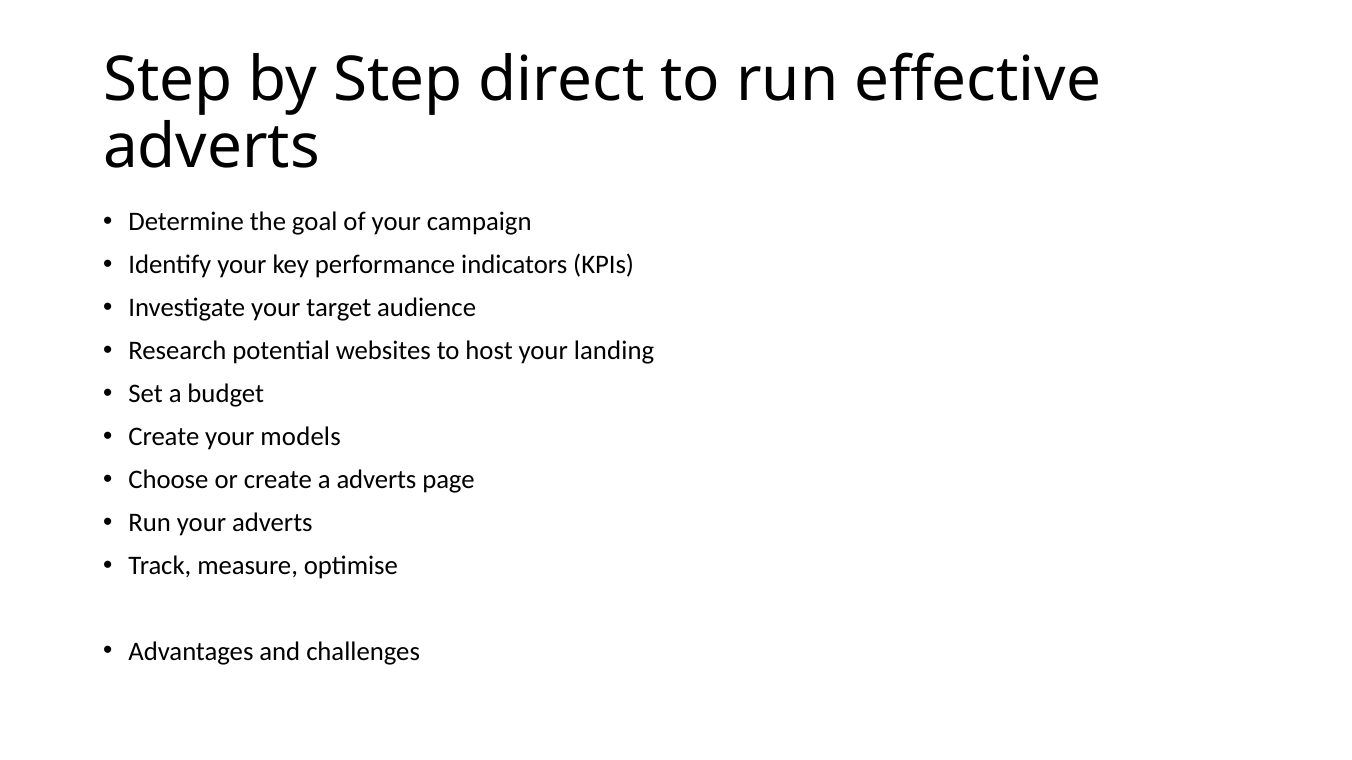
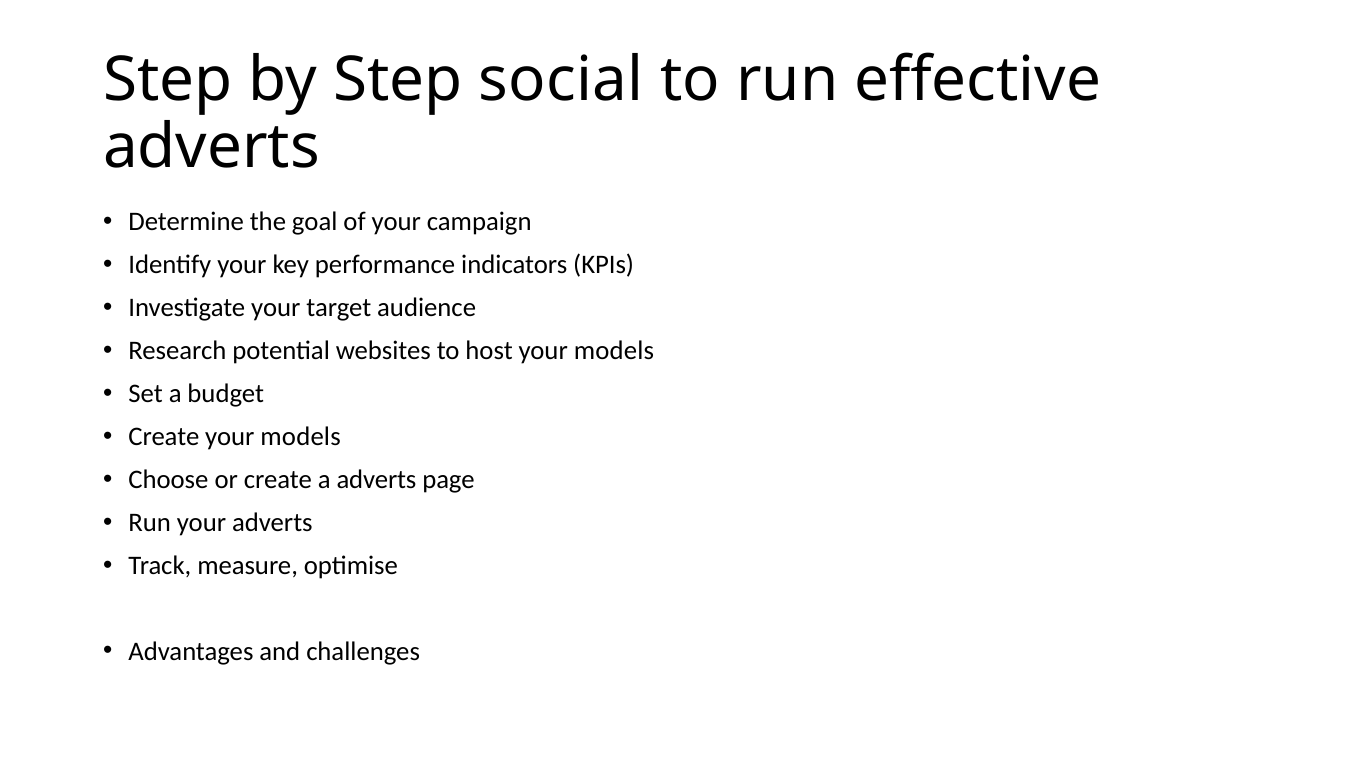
direct: direct -> social (561, 80)
host your landing: landing -> models (614, 351)
